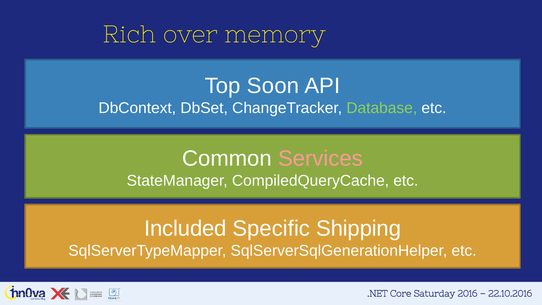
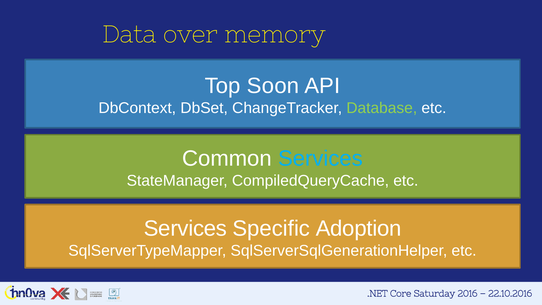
Rich: Rich -> Data (130, 34)
Services colour: pink -> light blue (320, 158)
Included: Included -> Services (185, 228)
Shipping: Shipping -> Adoption (359, 228)
